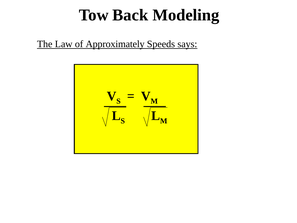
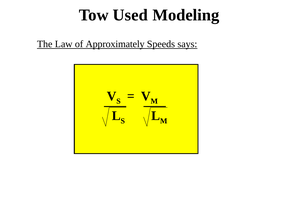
Back: Back -> Used (130, 15)
